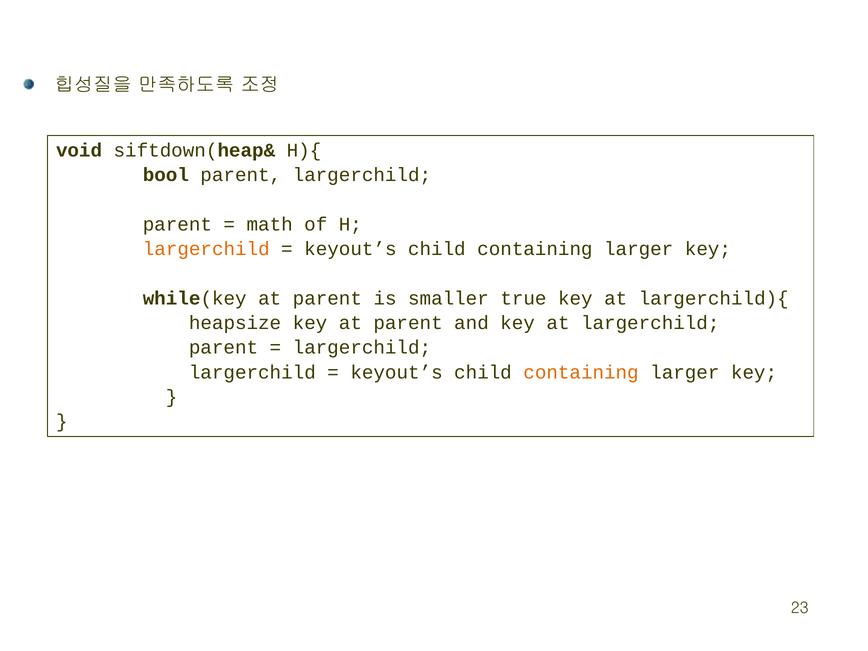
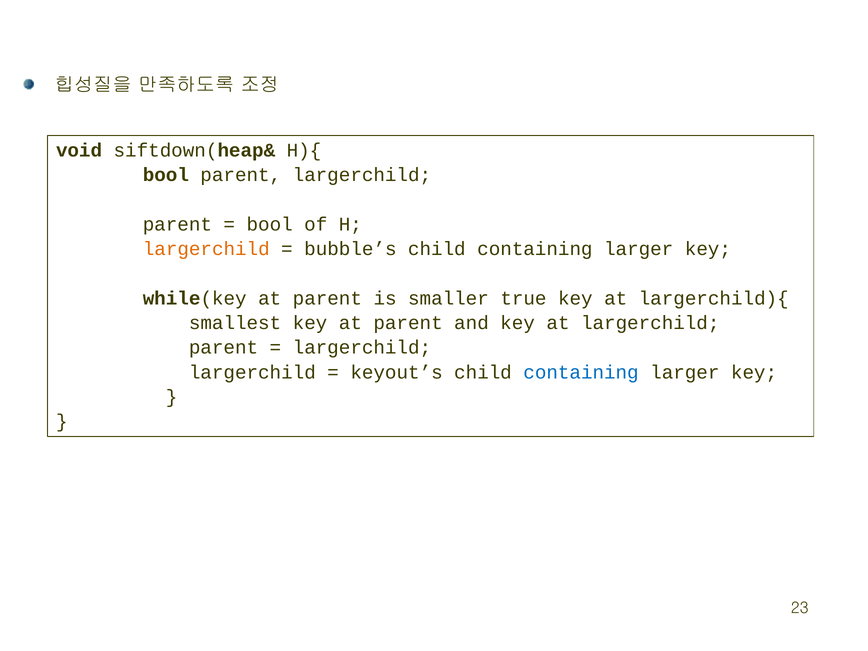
math: math -> bool (270, 224)
keyout’s: keyout’s -> bubble’s (350, 249)
heapsize: heapsize -> smallest (235, 323)
containing colour: orange -> blue (581, 372)
